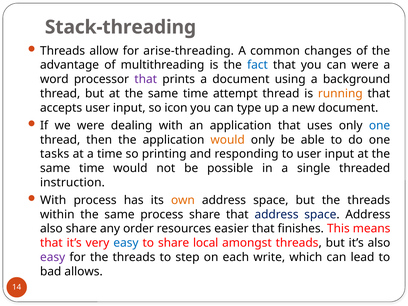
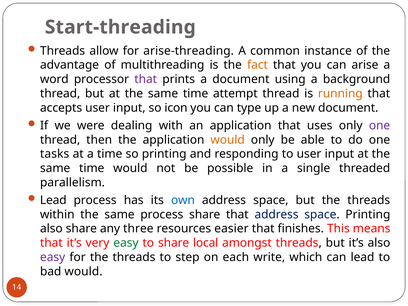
Stack-threading: Stack-threading -> Start-threading (120, 27)
changes: changes -> instance (328, 51)
fact colour: blue -> orange (257, 65)
can were: were -> arise (365, 65)
one colour: blue -> purple (380, 125)
instruction: instruction -> parallelism (72, 183)
With: With -> Lead (53, 200)
own colour: orange -> blue (183, 200)
space Address: Address -> Printing (368, 214)
order: order -> three (138, 229)
easy colour: blue -> green (126, 243)
bad allows: allows -> would (83, 272)
